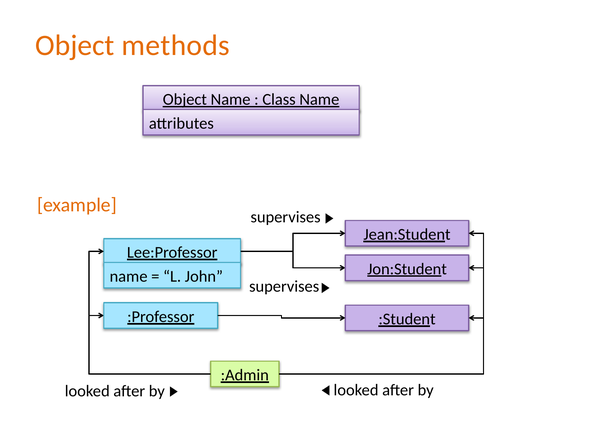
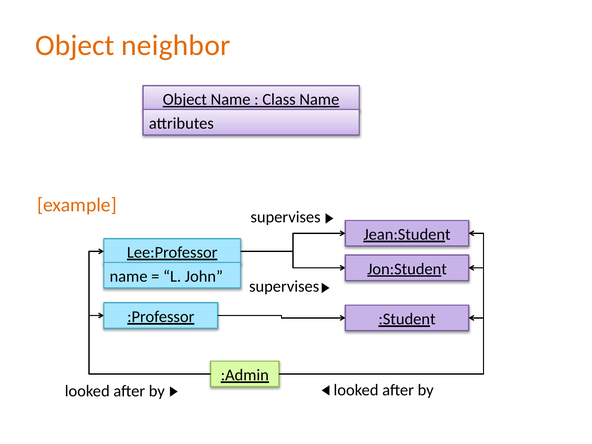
methods: methods -> neighbor (176, 45)
